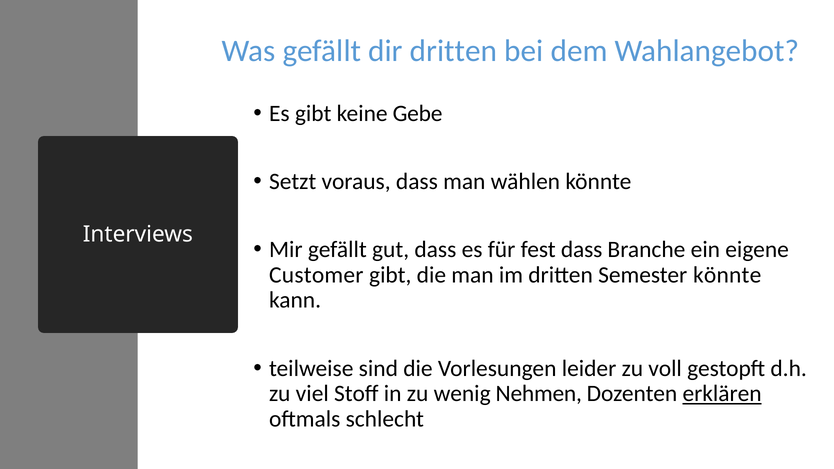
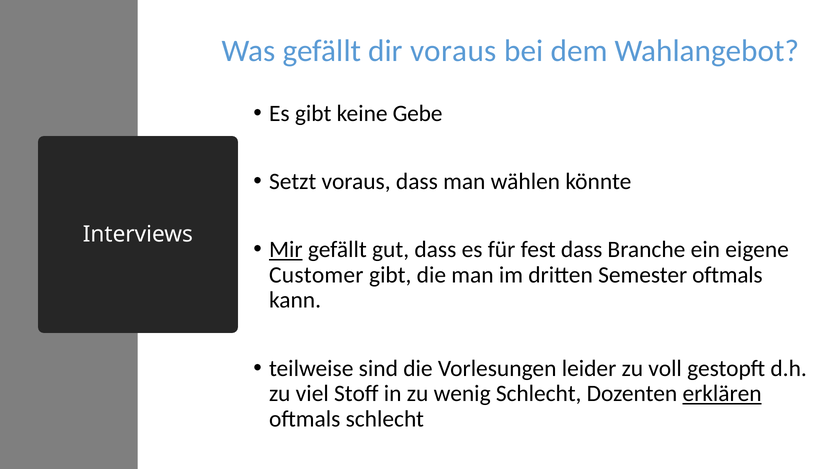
dir dritten: dritten -> voraus (453, 51)
Mir underline: none -> present (286, 250)
Semester könnte: könnte -> oftmals (727, 275)
wenig Nehmen: Nehmen -> Schlecht (539, 394)
